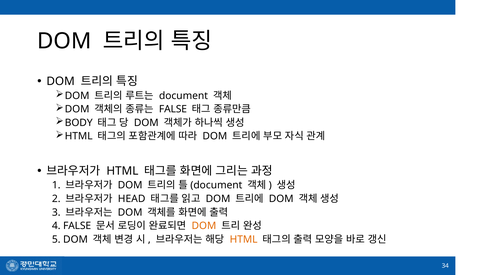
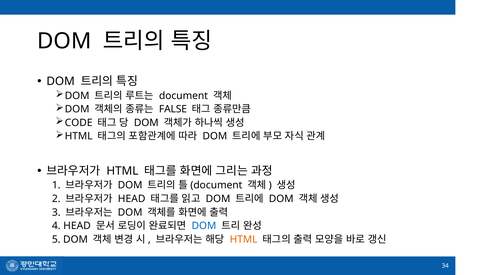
BODY: BODY -> CODE (79, 123)
4 FALSE: FALSE -> HEAD (77, 226)
DOM colour: orange -> blue (204, 226)
